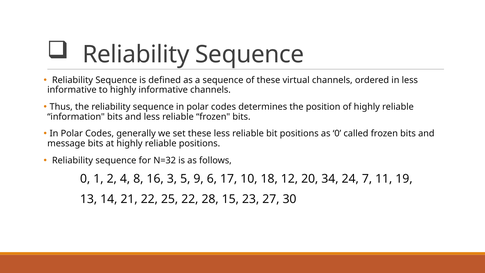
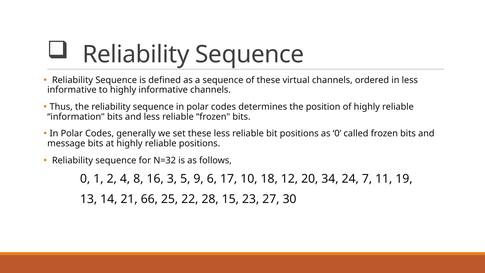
21 22: 22 -> 66 (149, 199)
